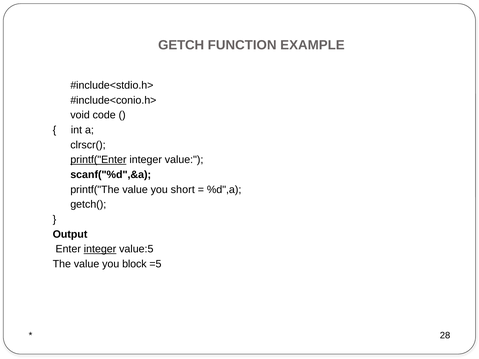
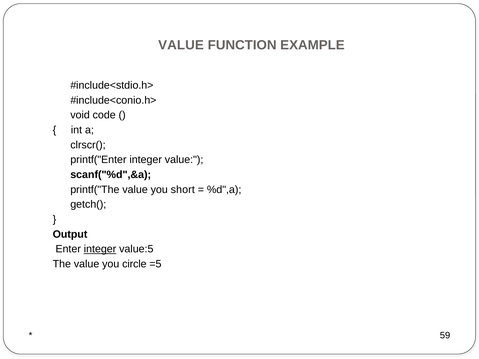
GETCH: GETCH -> VALUE (181, 45)
printf("Enter underline: present -> none (98, 160)
block: block -> circle (134, 264)
28: 28 -> 59 (445, 336)
